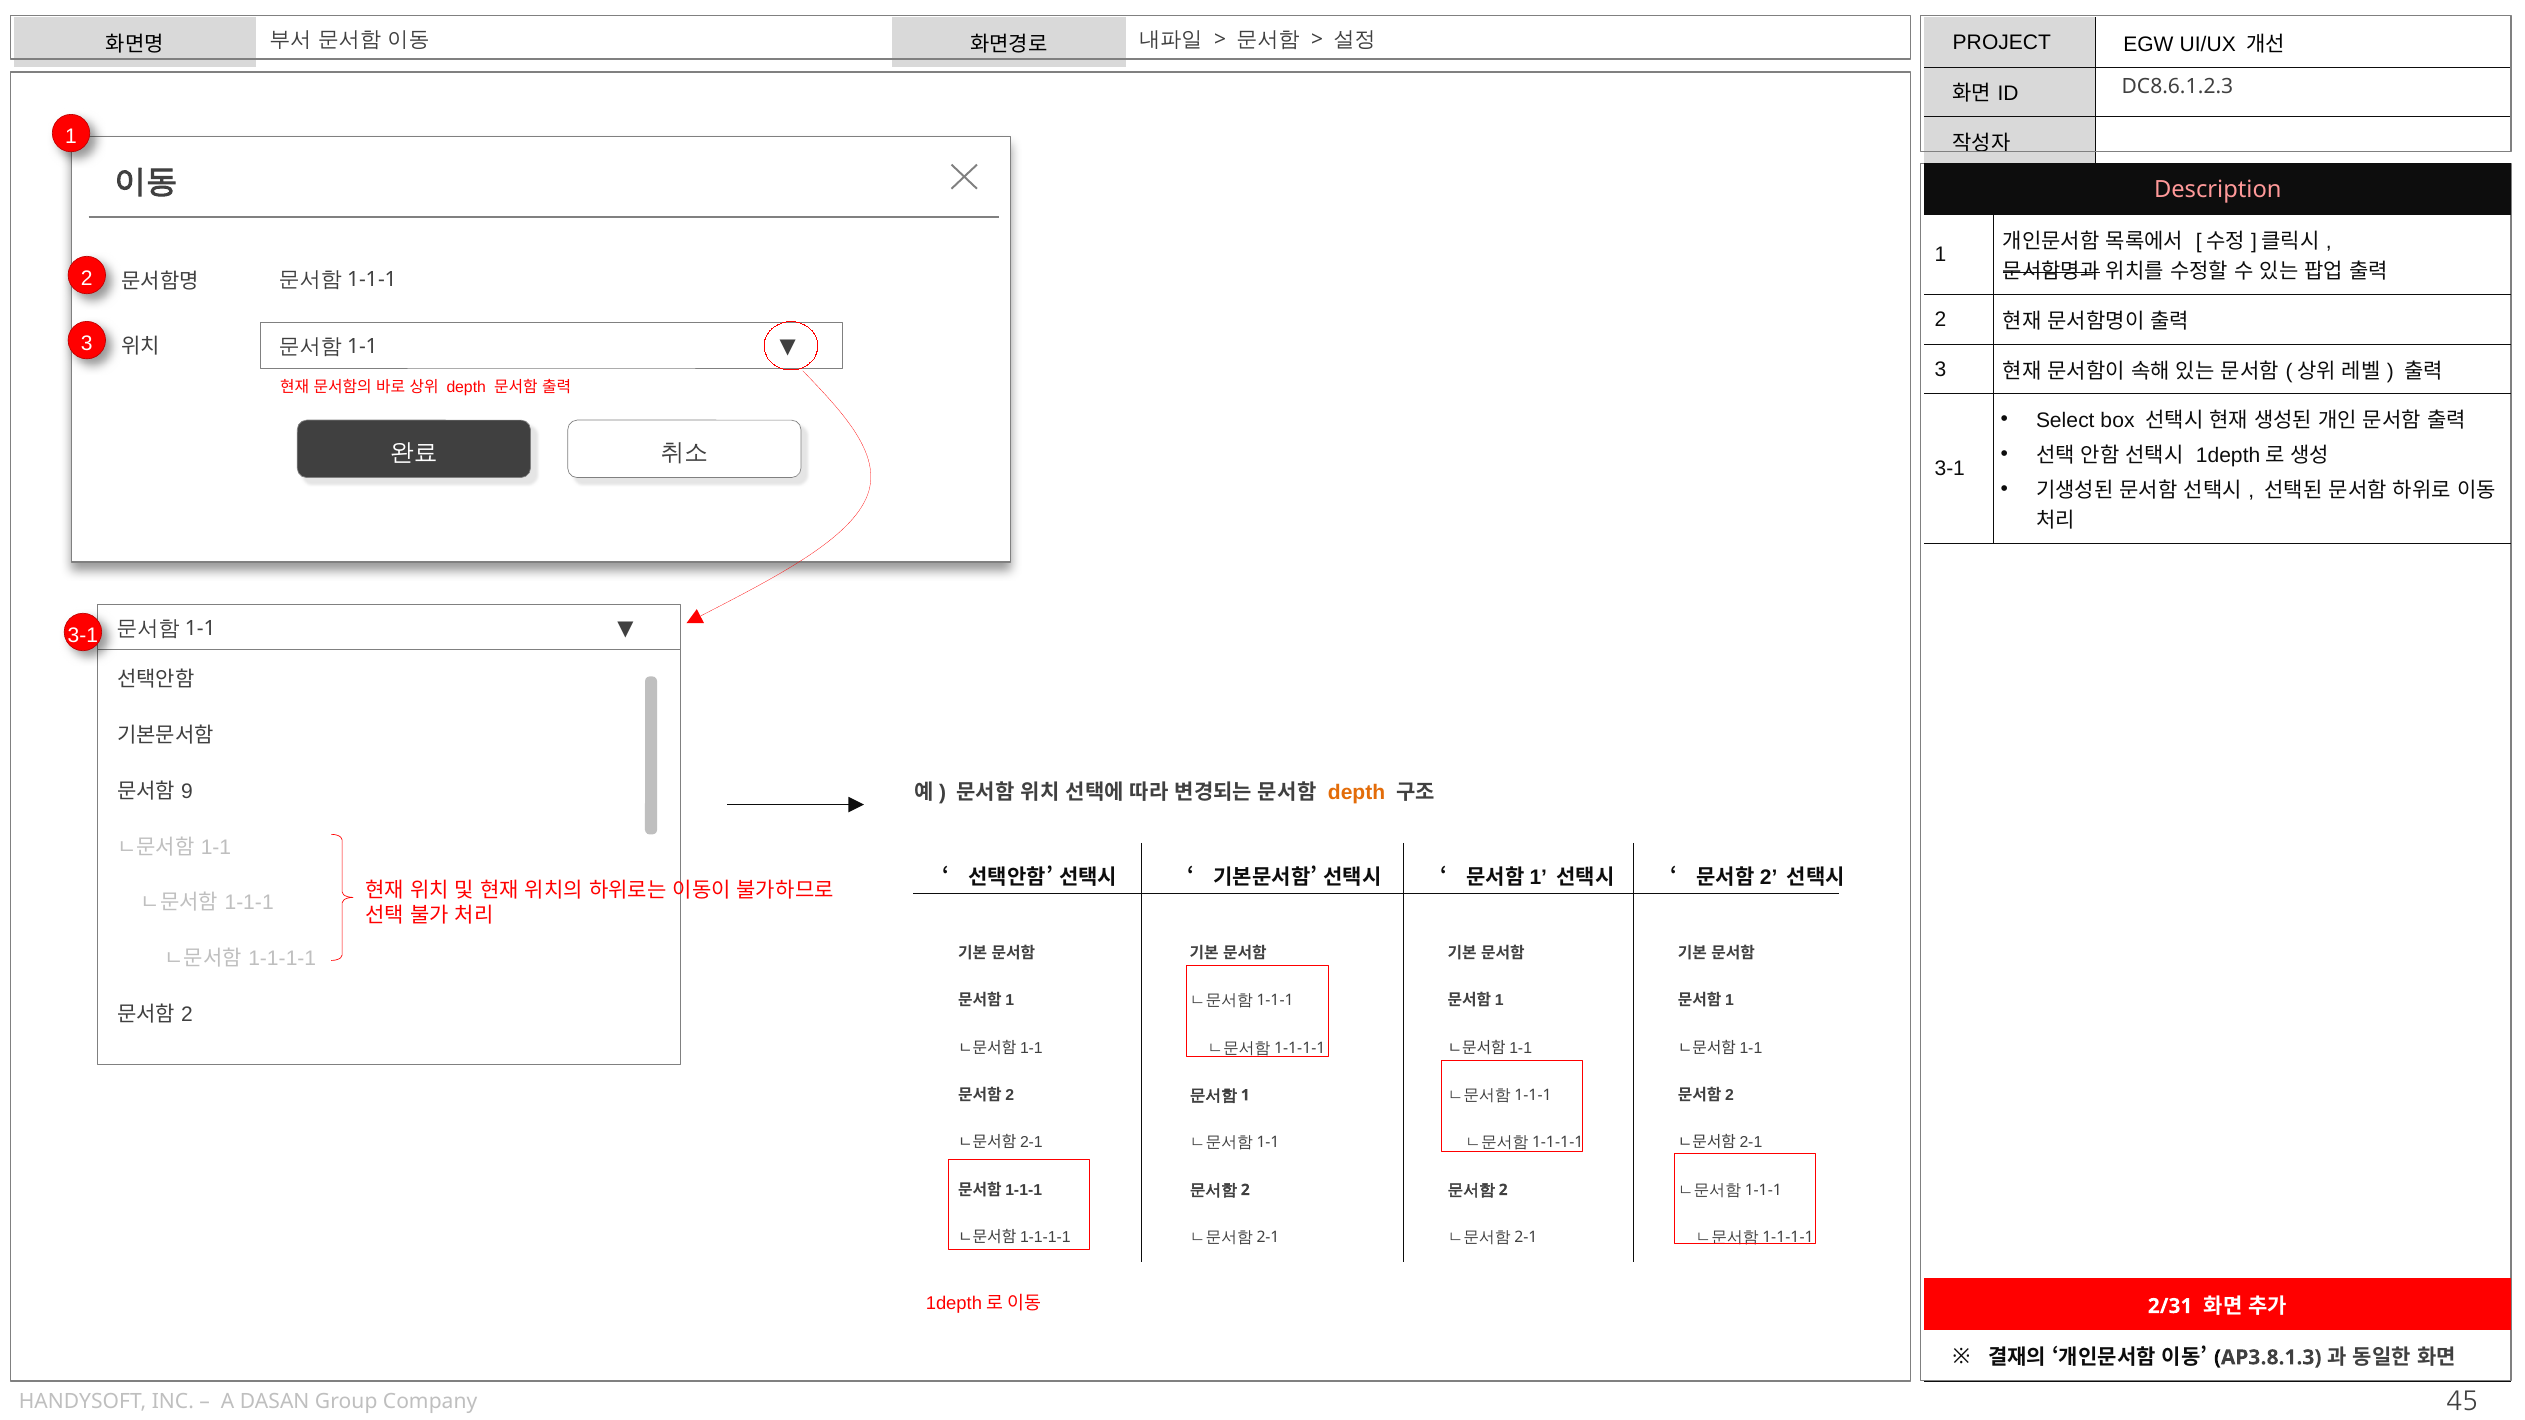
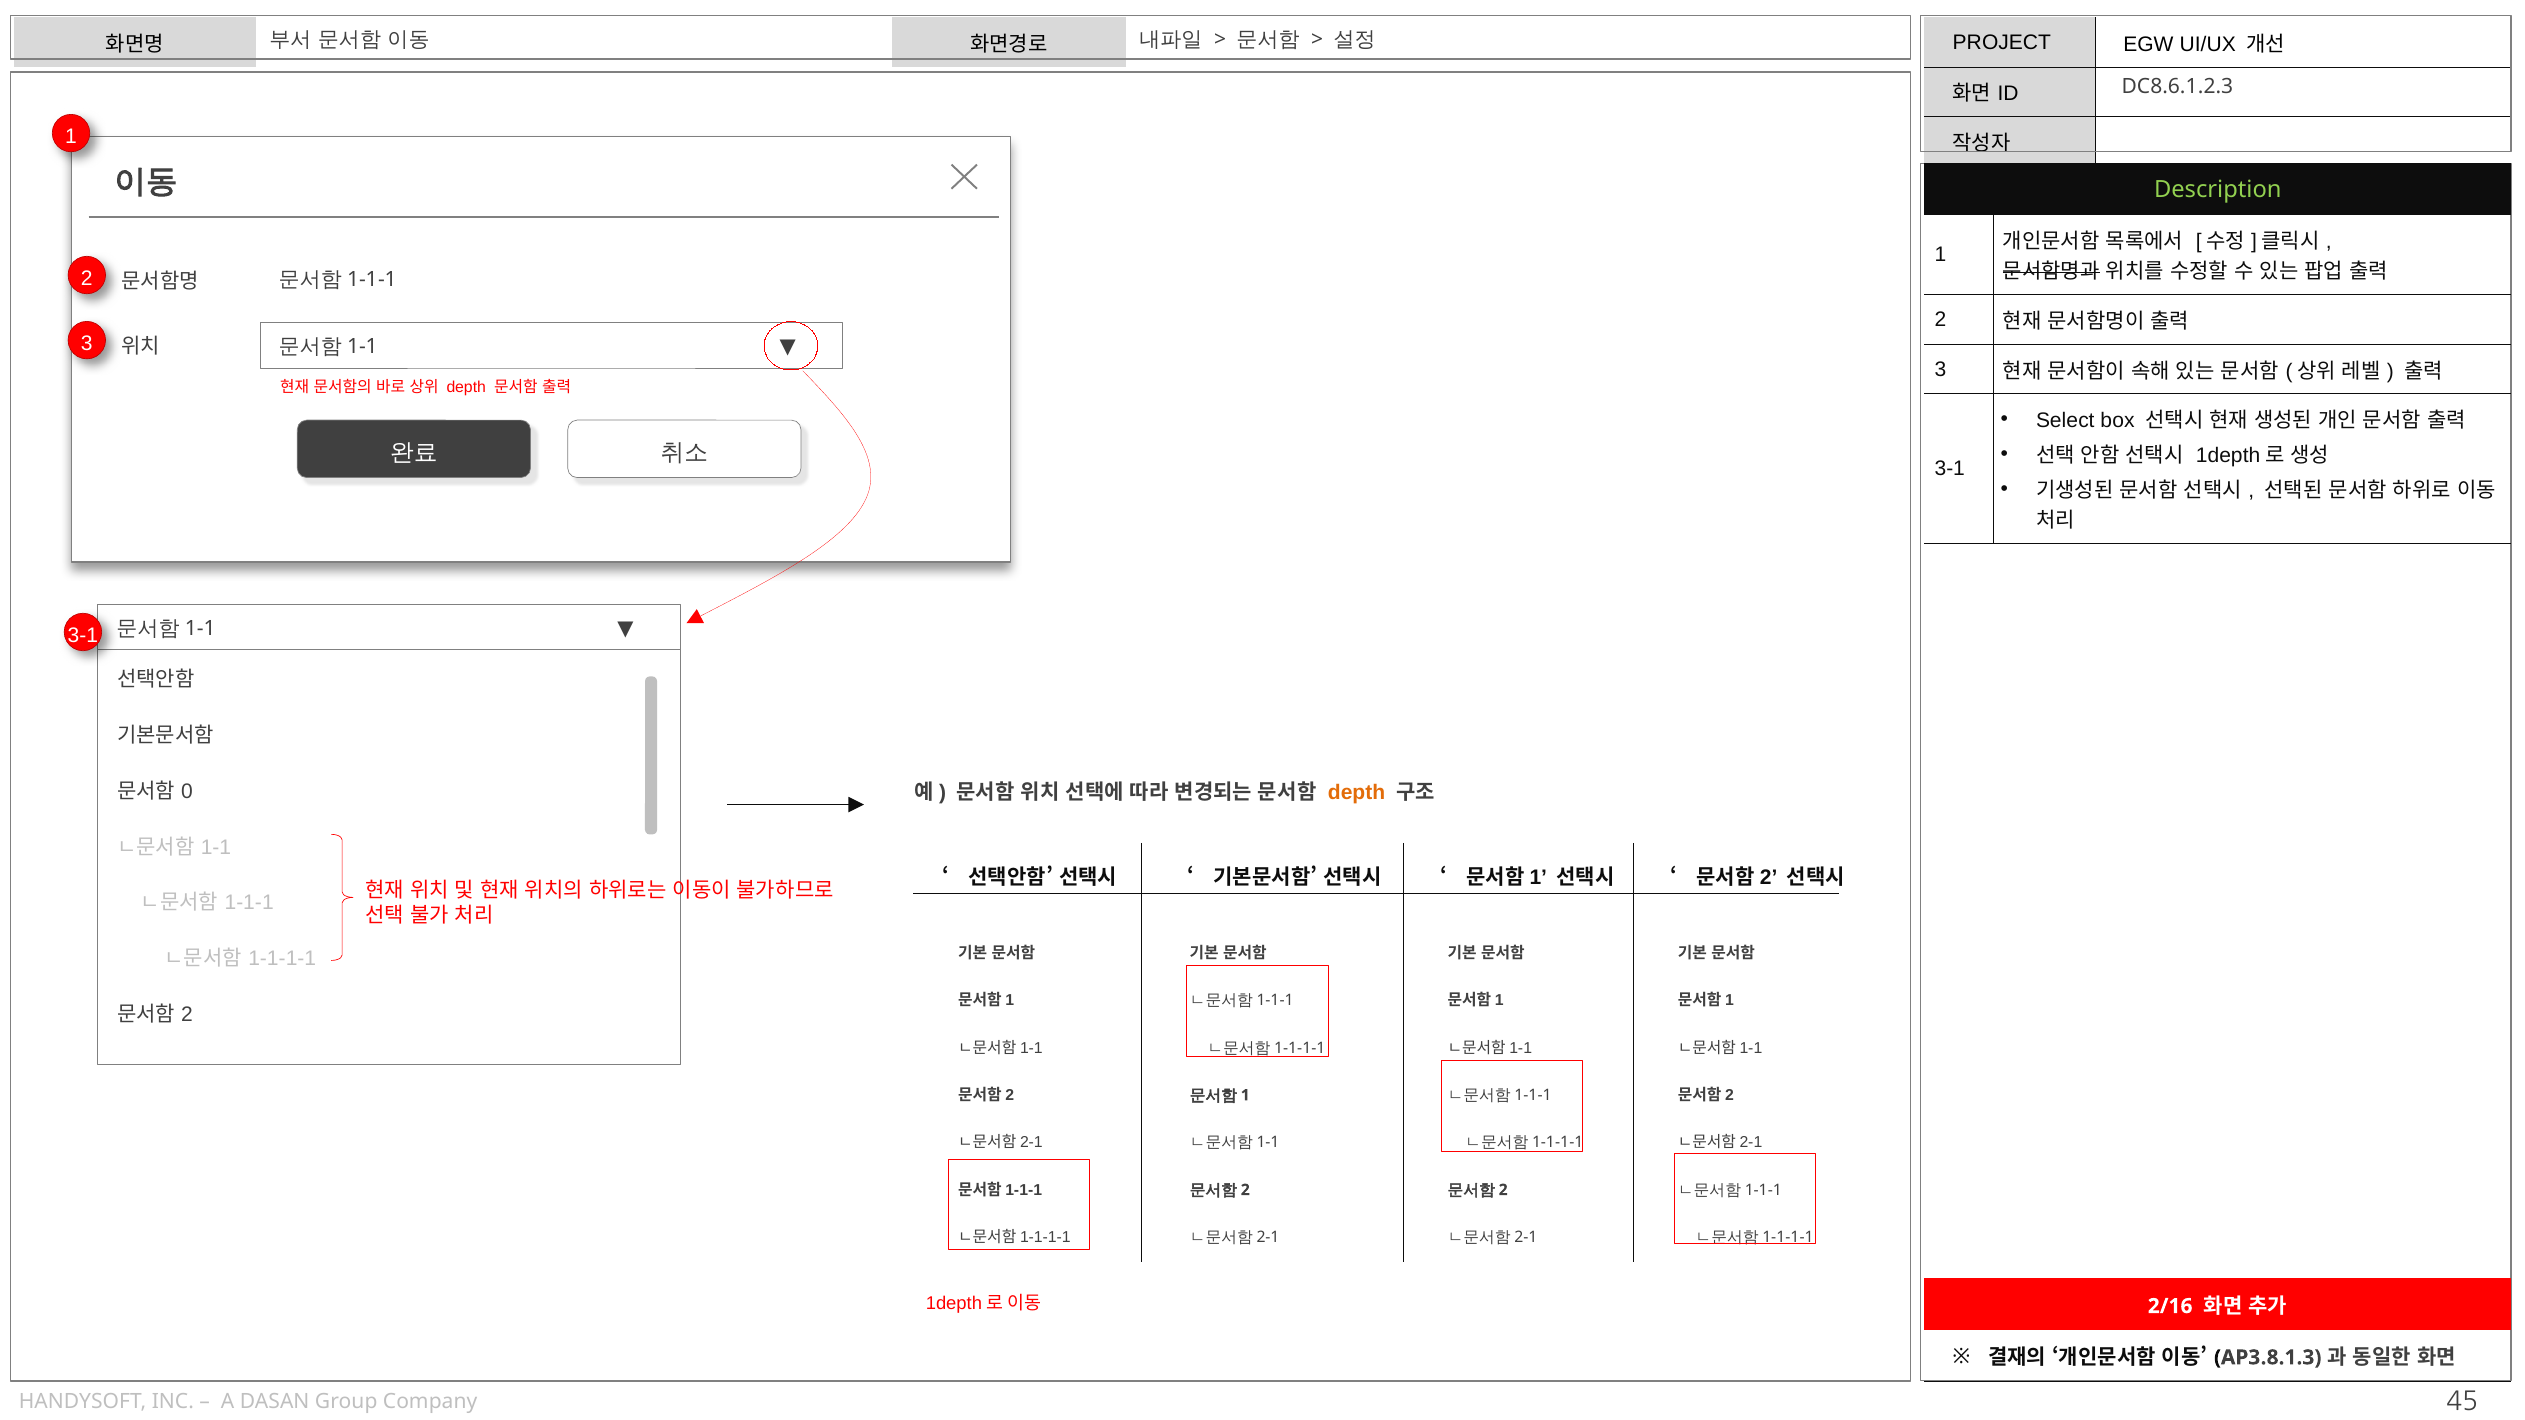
Description colour: pink -> light green (2218, 190)
9: 9 -> 0 (187, 791)
2/31: 2/31 -> 2/16 (2170, 1306)
